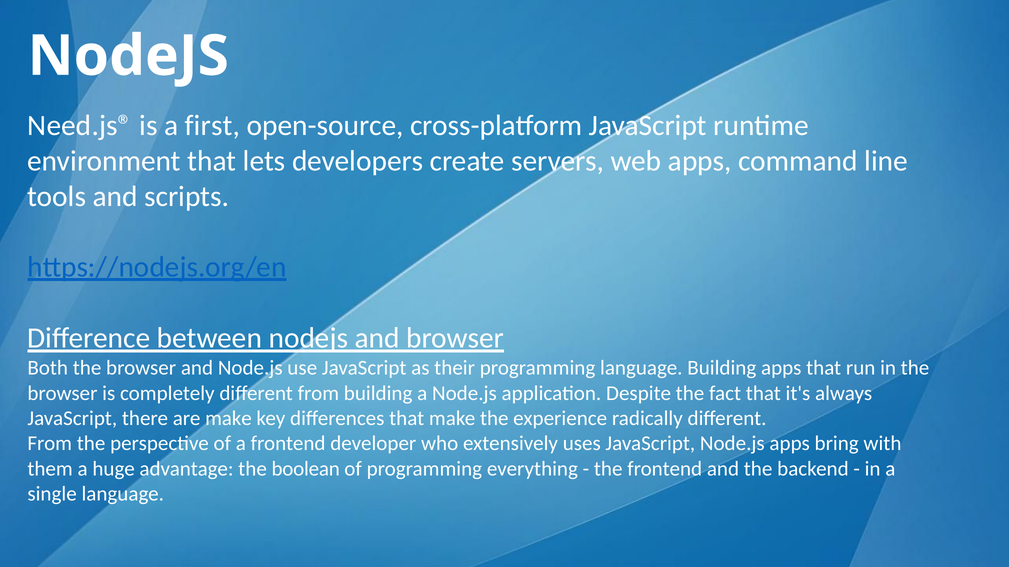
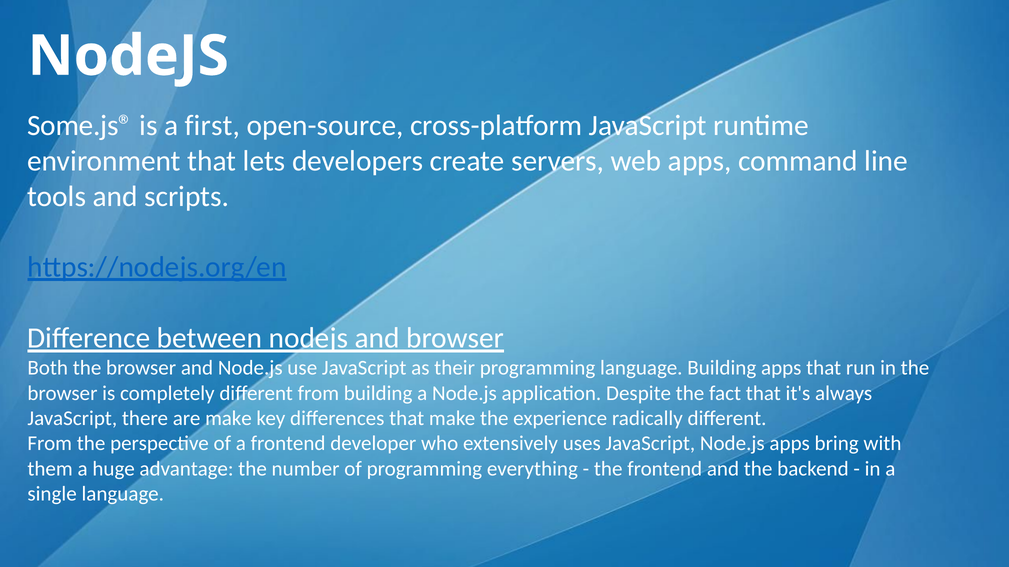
Need.js®: Need.js® -> Some.js® (80, 126)
boolean: boolean -> number (306, 469)
